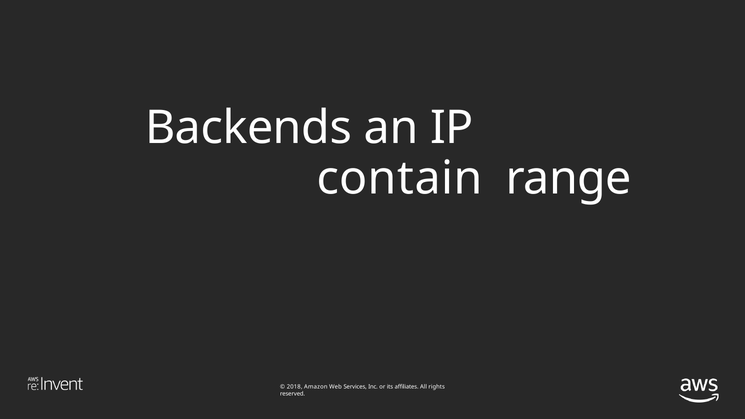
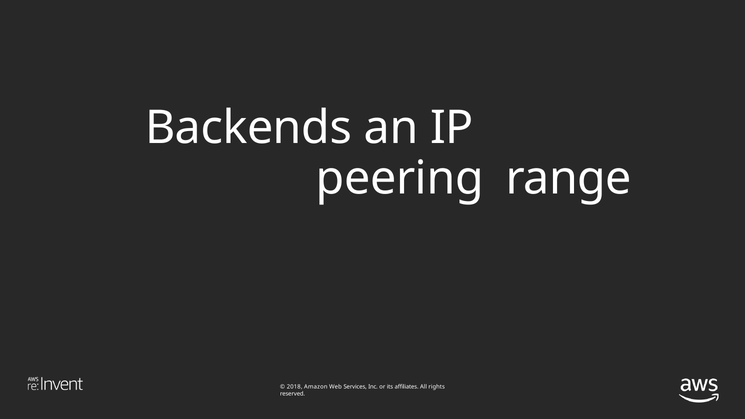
contain: contain -> peering (400, 178)
